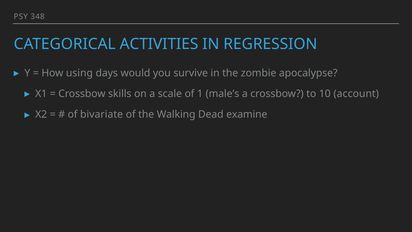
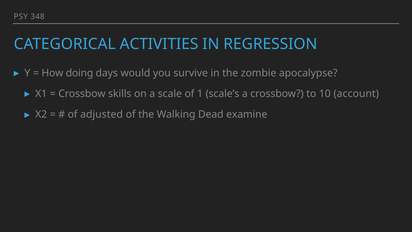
using: using -> doing (80, 73)
male’s: male’s -> scale’s (222, 94)
bivariate: bivariate -> adjusted (102, 114)
